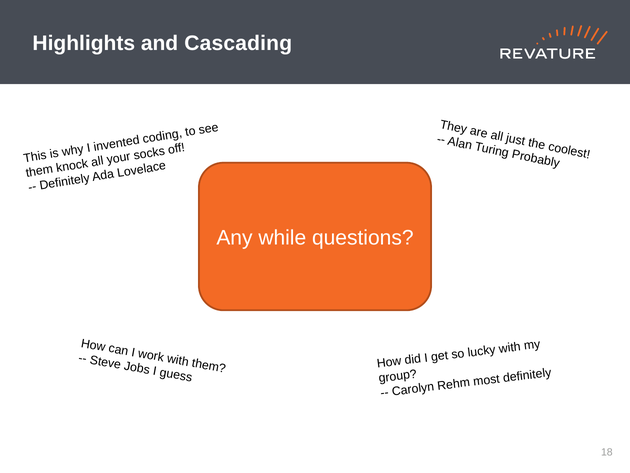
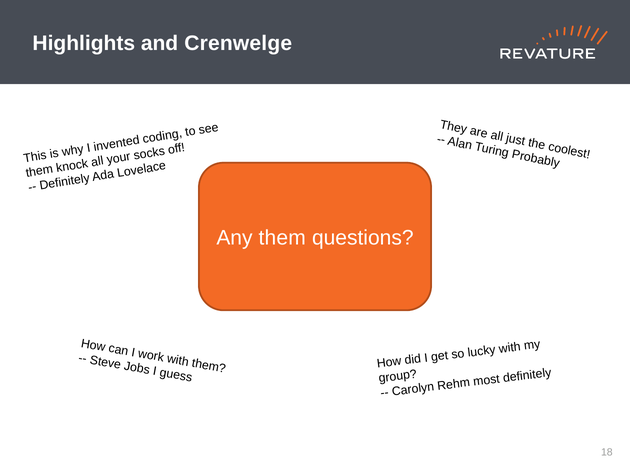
Cascading: Cascading -> Crenwelge (238, 43)
Any while: while -> them (282, 238)
